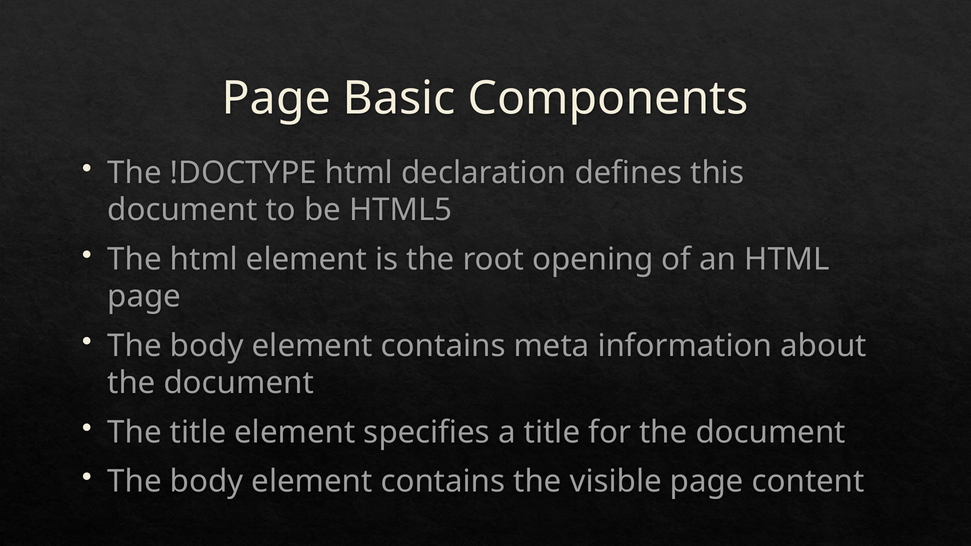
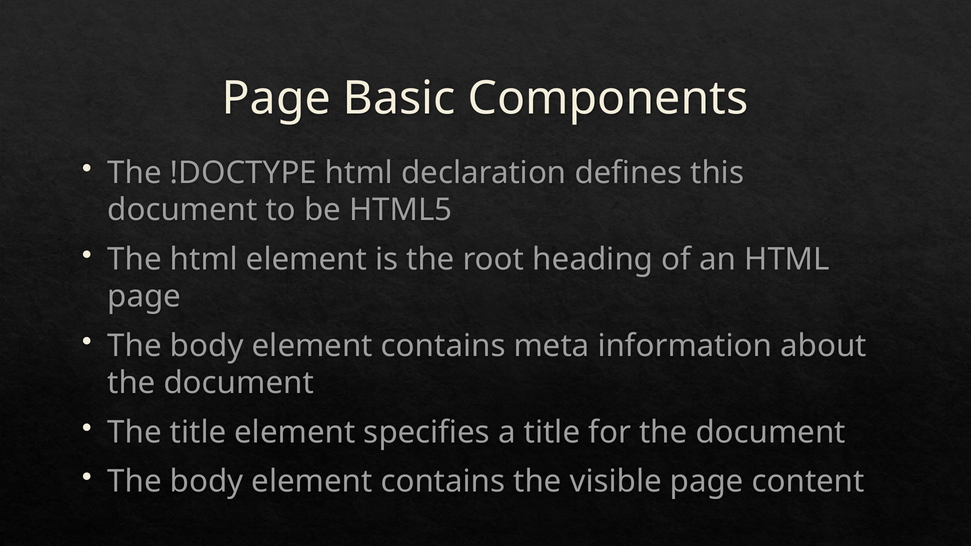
opening: opening -> heading (593, 259)
